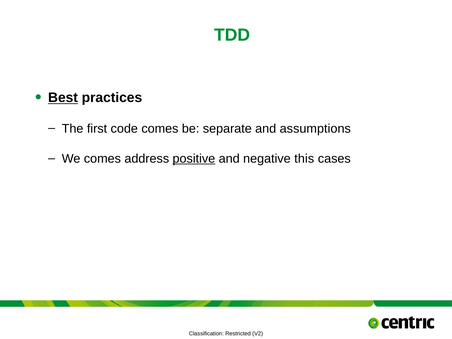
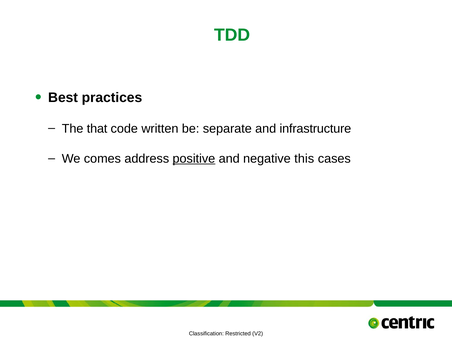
Best underline: present -> none (63, 98)
first: first -> that (97, 129)
code comes: comes -> written (160, 129)
assumptions: assumptions -> infrastructure (315, 129)
